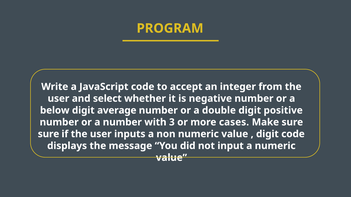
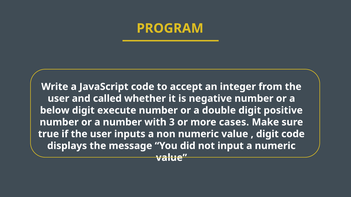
select: select -> called (107, 99)
average: average -> execute (117, 111)
sure: sure -> true (48, 134)
